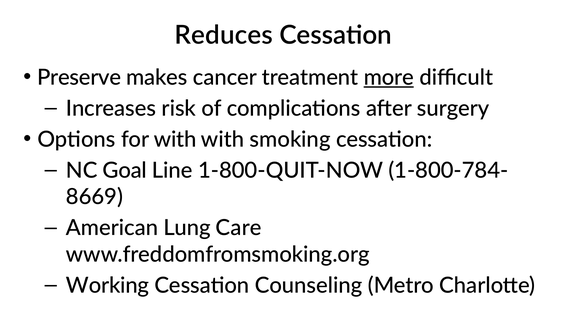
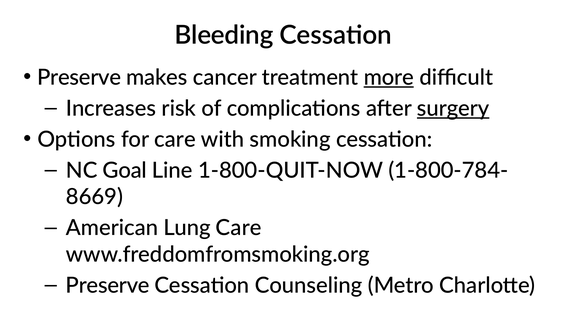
Reduces: Reduces -> Bleeding (224, 35)
surgery underline: none -> present (453, 108)
for with: with -> care (175, 139)
Working: Working -> Preserve (108, 285)
